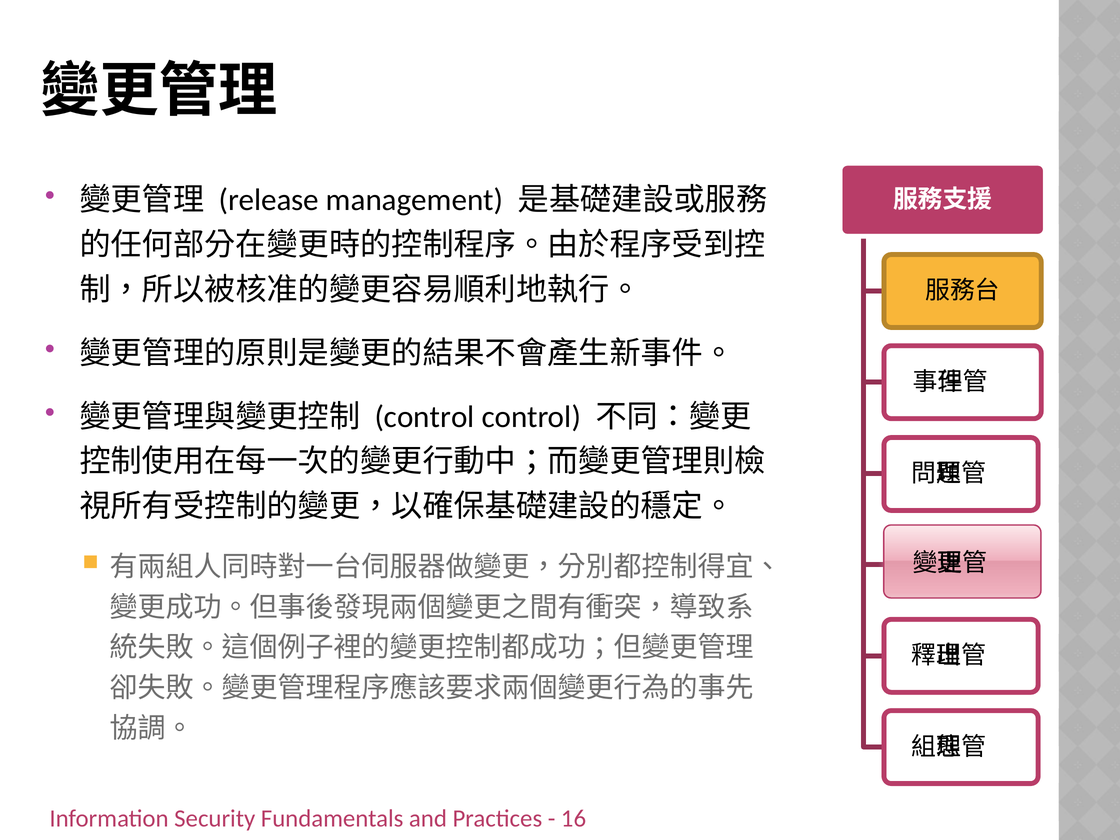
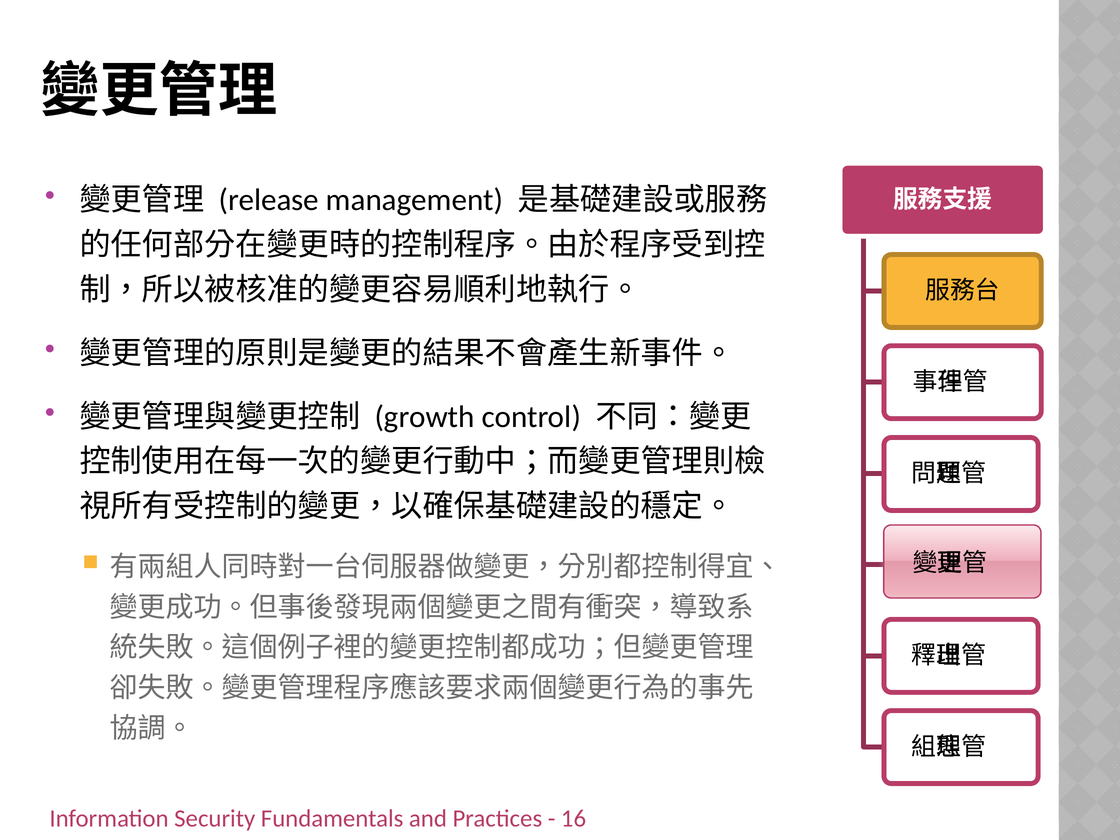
control: control -> growth (425, 417)
